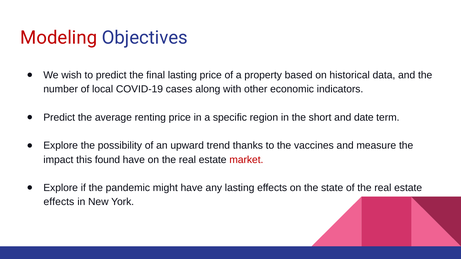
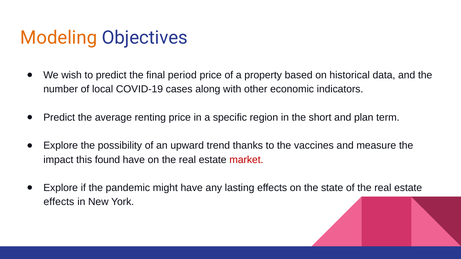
Modeling colour: red -> orange (59, 38)
final lasting: lasting -> period (182, 75)
date: date -> plan (364, 118)
